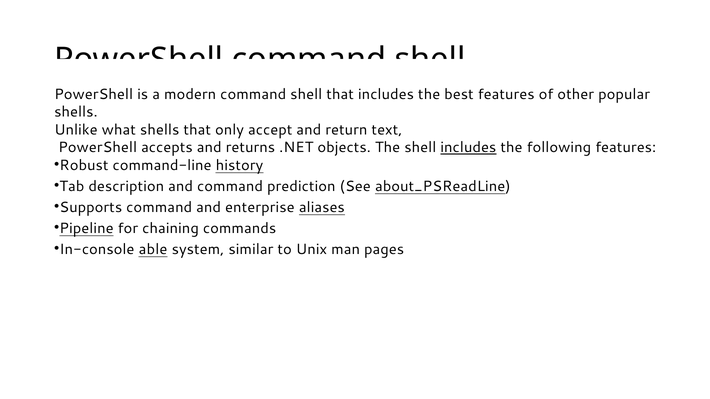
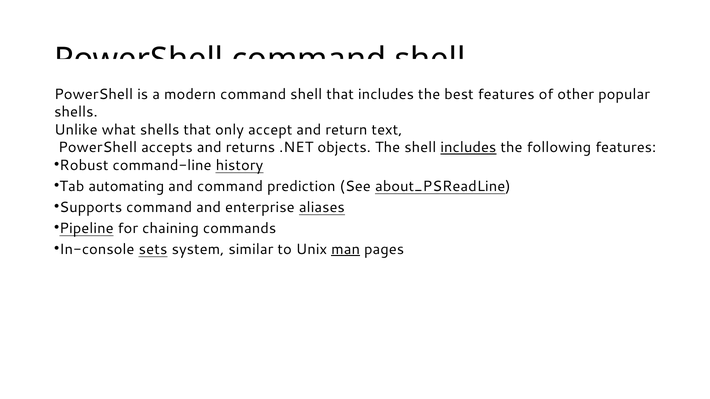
description: description -> automating (126, 186)
able: able -> sets (153, 249)
man underline: none -> present (346, 249)
